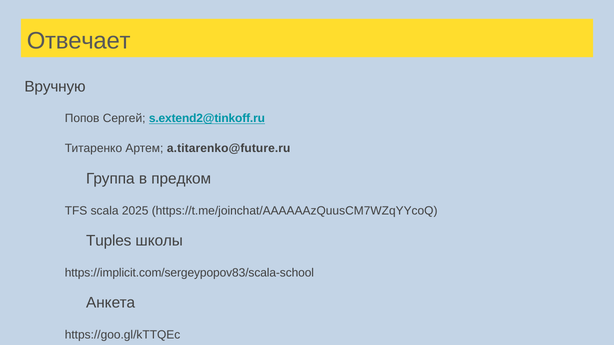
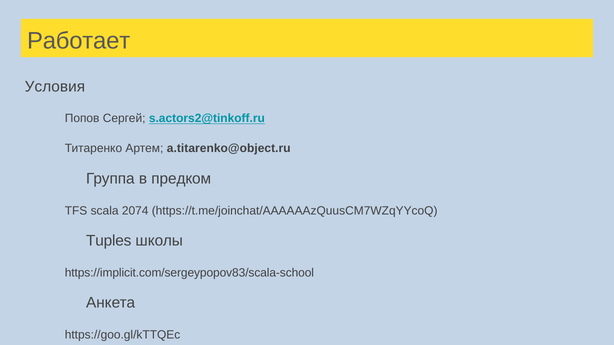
Отвечает: Отвечает -> Работает (79, 41)
Вручную: Вручную -> Условия (55, 87)
s.extend2@tinkoff.ru: s.extend2@tinkoff.ru -> s.actors2@tinkoff.ru (207, 119)
a.titarenko@future.ru: a.titarenko@future.ru -> a.titarenko@object.ru (229, 149)
2025: 2025 -> 2074 (135, 211)
